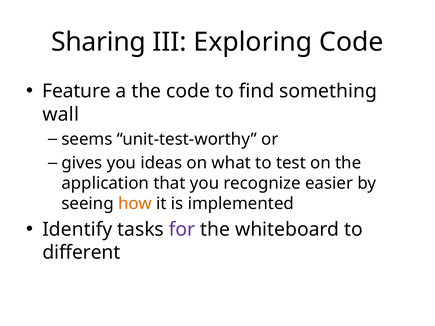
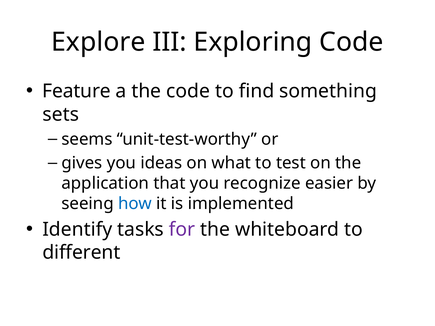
Sharing: Sharing -> Explore (98, 42)
wall: wall -> sets (61, 114)
how colour: orange -> blue (135, 204)
